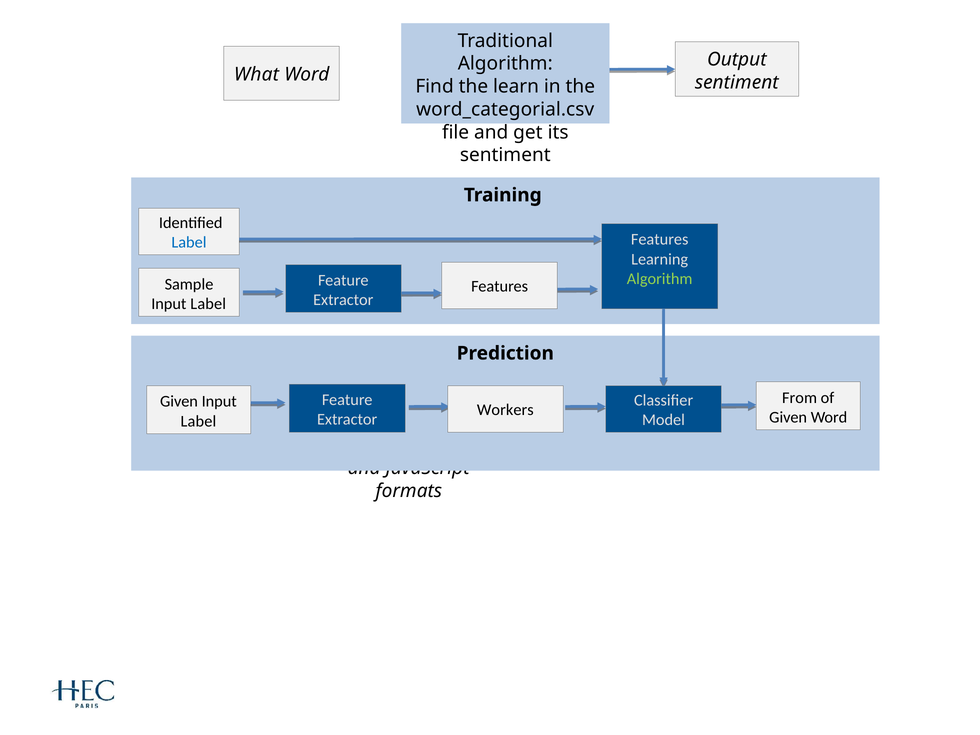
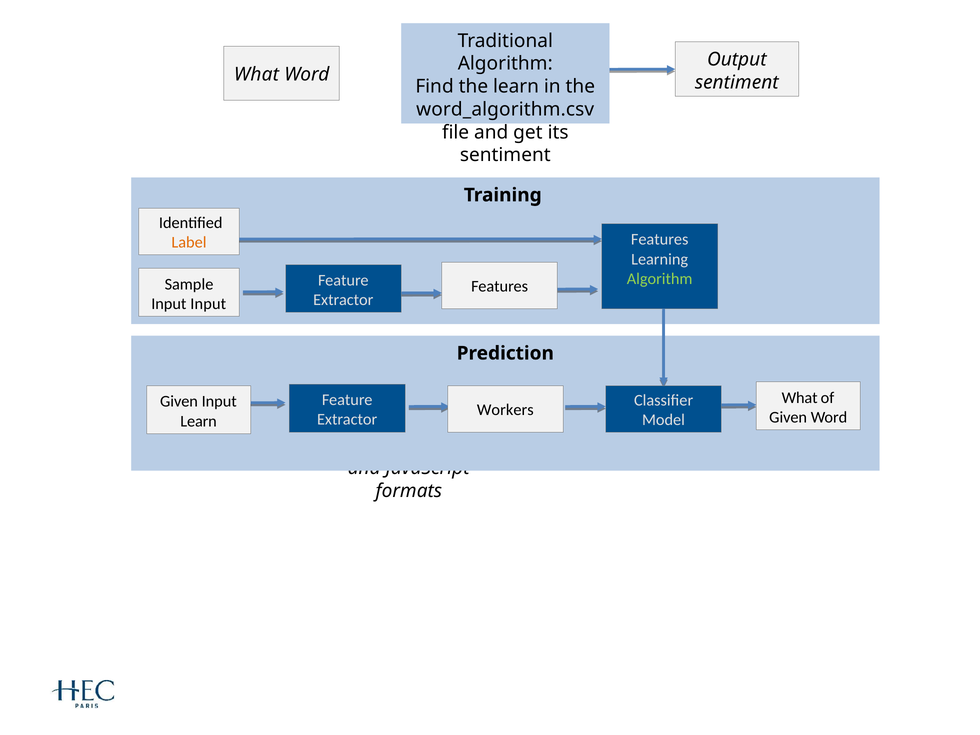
word_categorial.csv: word_categorial.csv -> word_algorithm.csv (505, 109)
Label colour: blue -> orange (189, 242)
Label: Label -> Input (208, 304)
From: From -> What (800, 398)
Label: Label -> Learn (199, 421)
